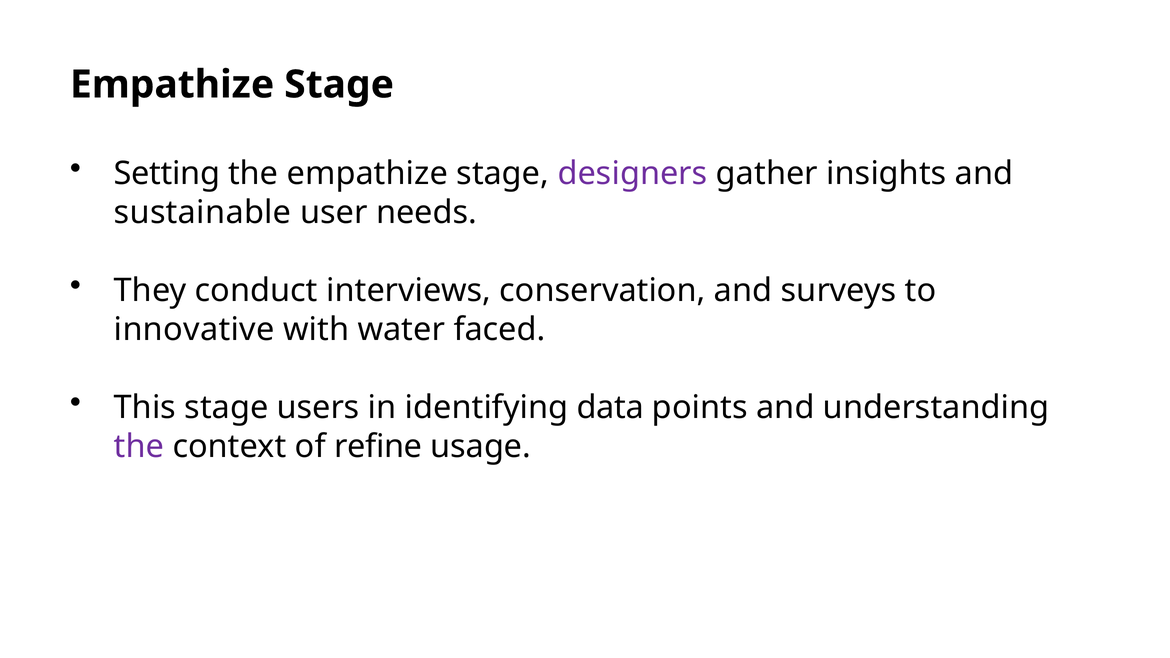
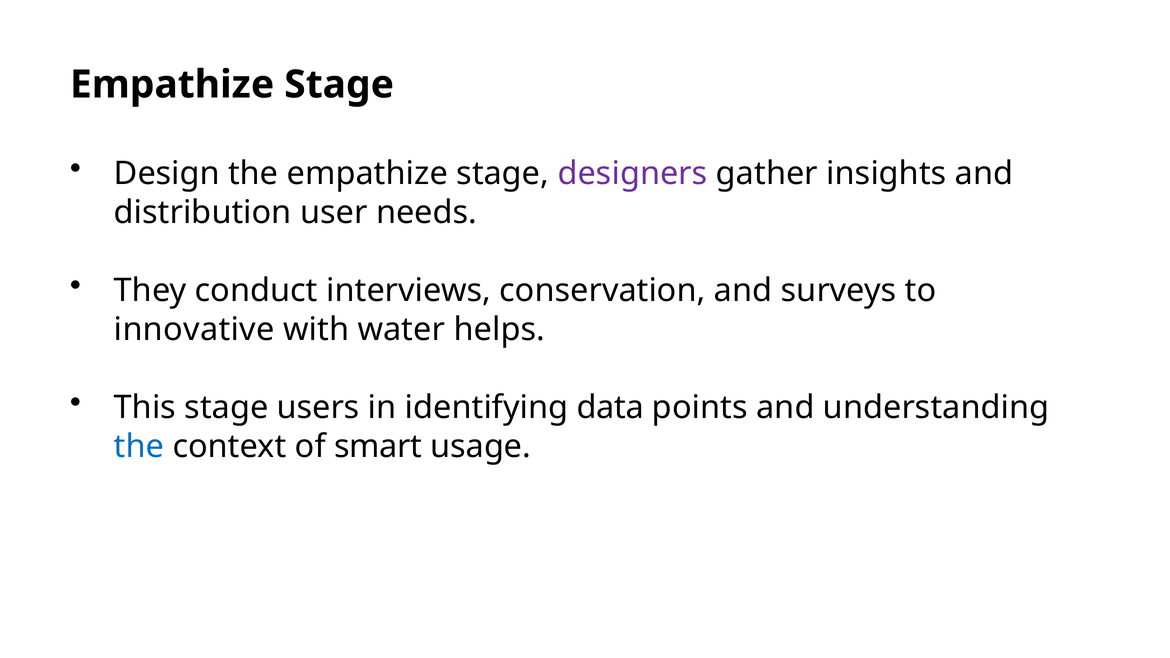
Setting: Setting -> Design (167, 174)
sustainable: sustainable -> distribution (203, 213)
faced: faced -> helps (499, 330)
the colour: purple -> blue (139, 447)
refine: refine -> smart (378, 447)
